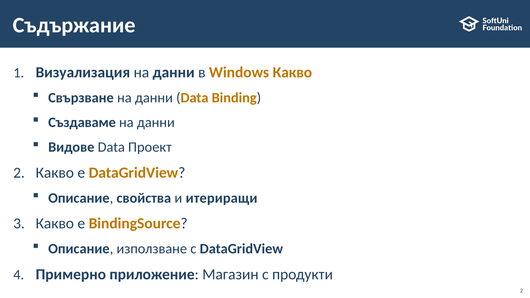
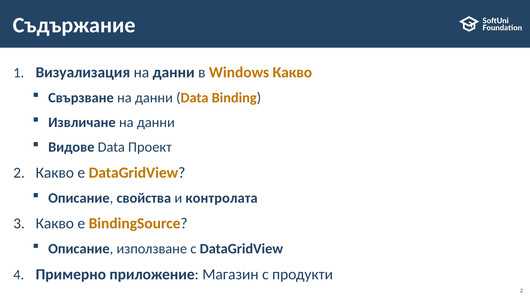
Създаваме: Създаваме -> Извличане (82, 122)
итериращи: итериращи -> контролата (222, 198)
